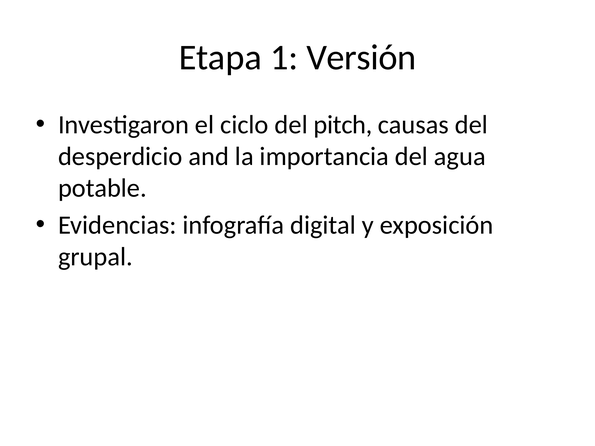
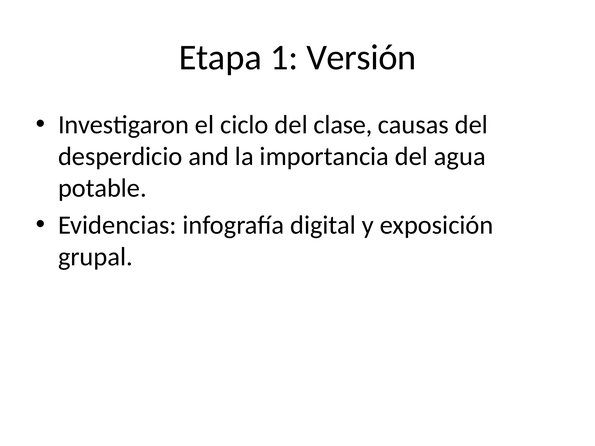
pitch: pitch -> clase (343, 125)
